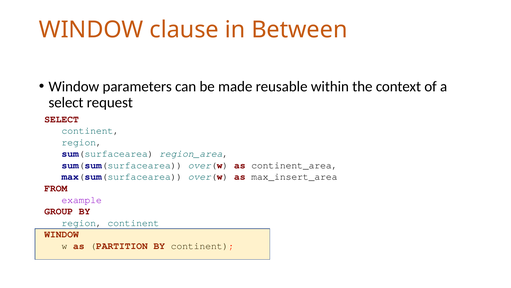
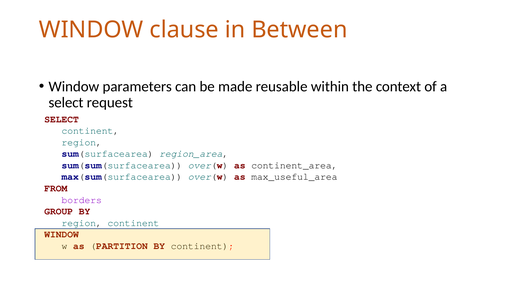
max_insert_area: max_insert_area -> max_useful_area (294, 176)
example: example -> borders (82, 199)
